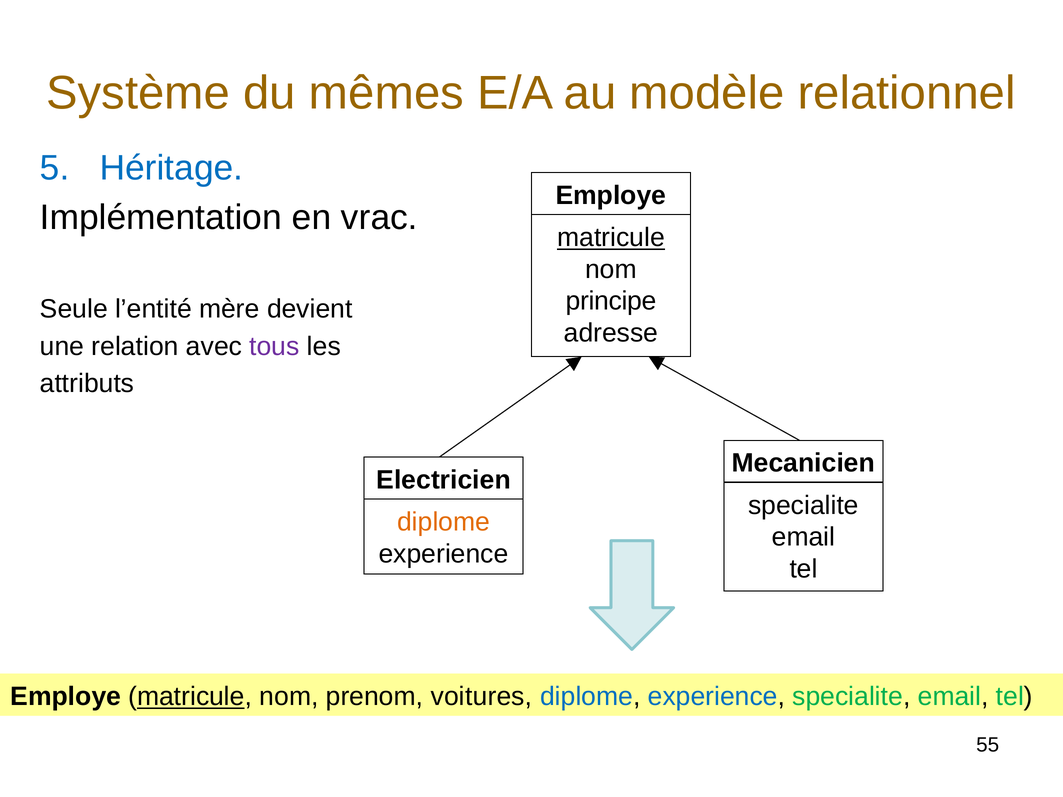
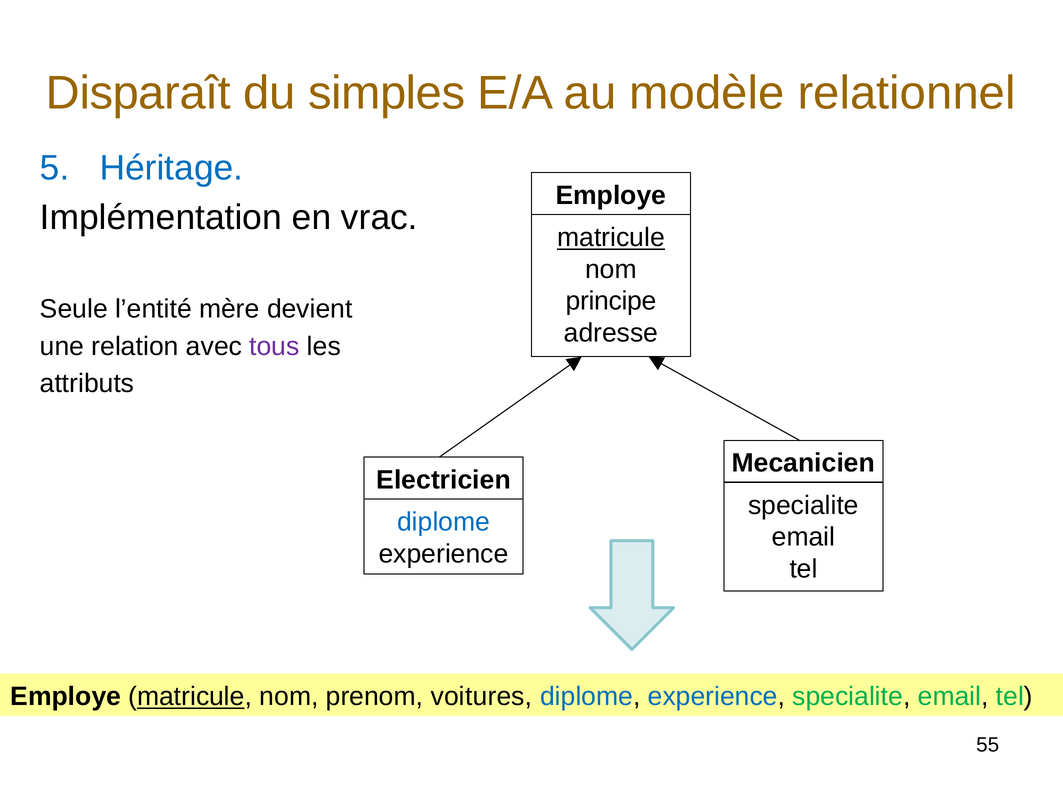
Système: Système -> Disparaît (138, 93)
mêmes: mêmes -> simples (387, 93)
diplome colour: orange -> blue (444, 522)
